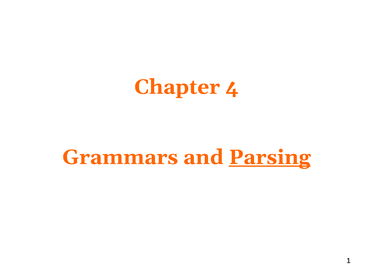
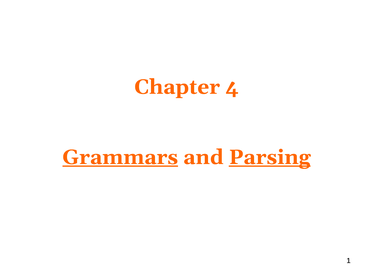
Grammars underline: none -> present (120, 158)
